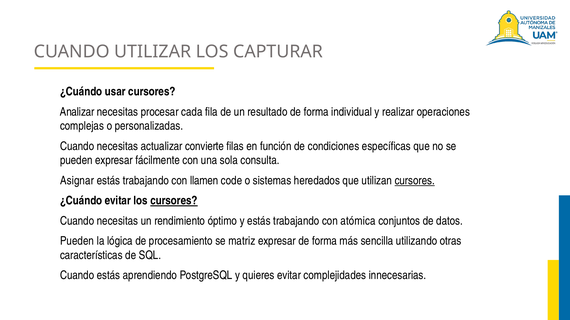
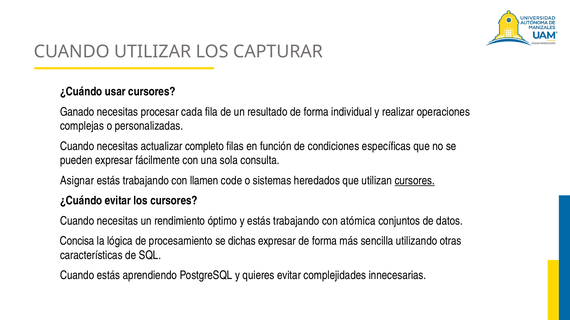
Analizar: Analizar -> Ganado (77, 112)
convierte: convierte -> completo (205, 146)
cursores underline: present -> none (174, 201)
Pueden: Pueden -> Concisa (77, 242)
matriz: matriz -> dichas (242, 242)
